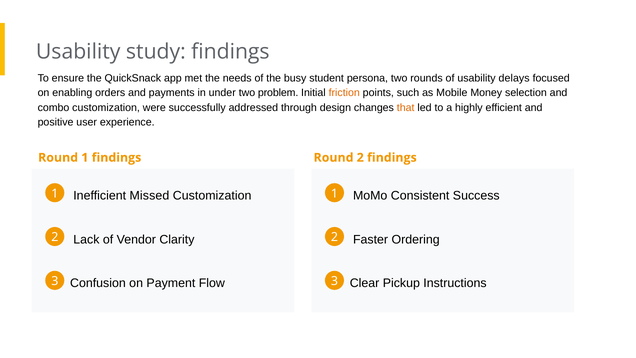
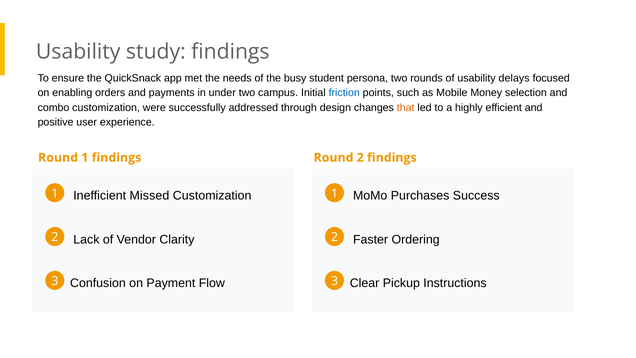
problem: problem -> campus (278, 93)
friction colour: orange -> blue (344, 93)
Consistent: Consistent -> Purchases (420, 196)
